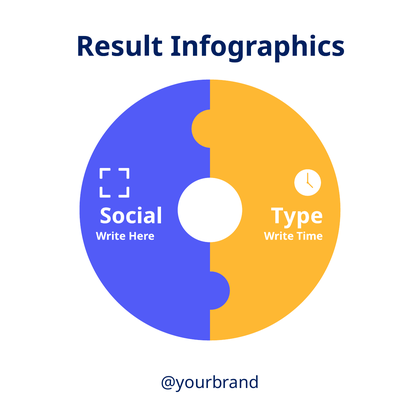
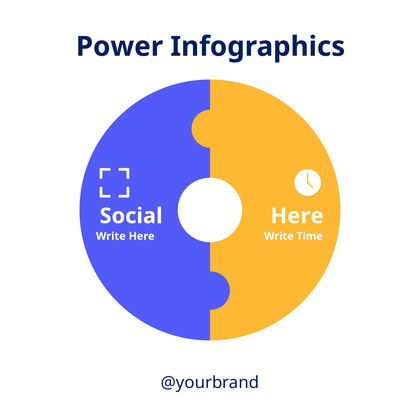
Result: Result -> Power (119, 47)
Type: Type -> Here (297, 216)
